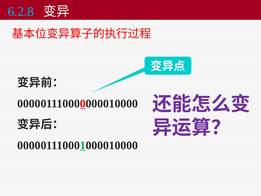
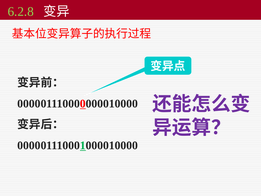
6.2.8 colour: light blue -> light green (21, 12)
